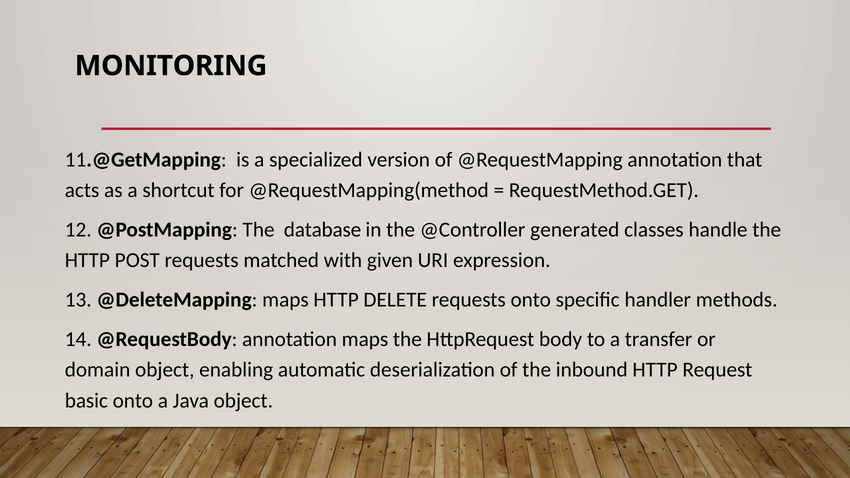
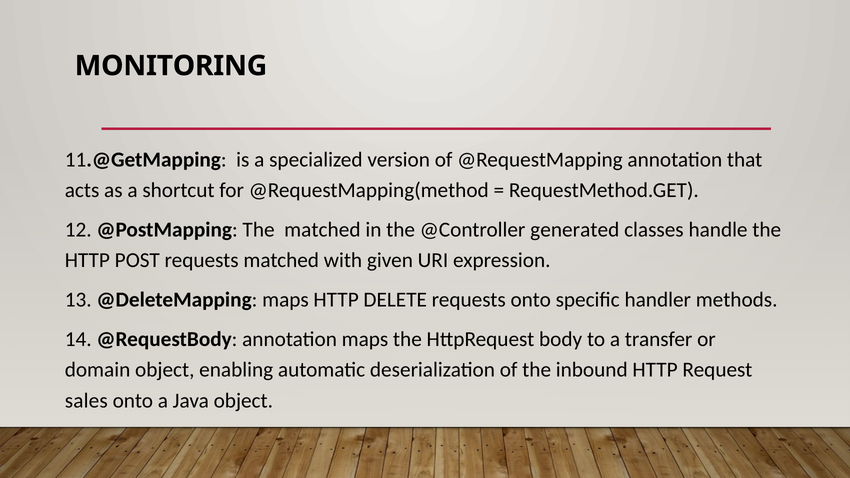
The database: database -> matched (322, 230)
basic: basic -> sales (86, 401)
